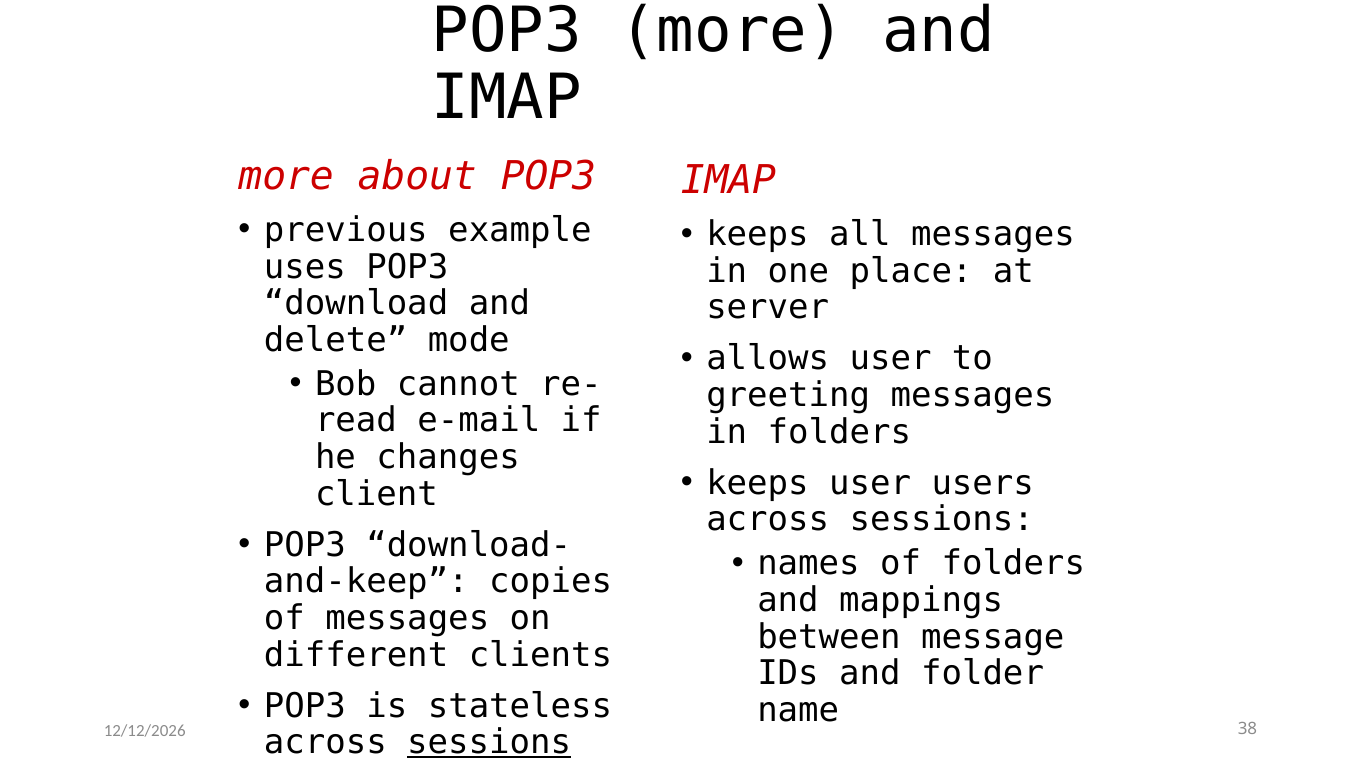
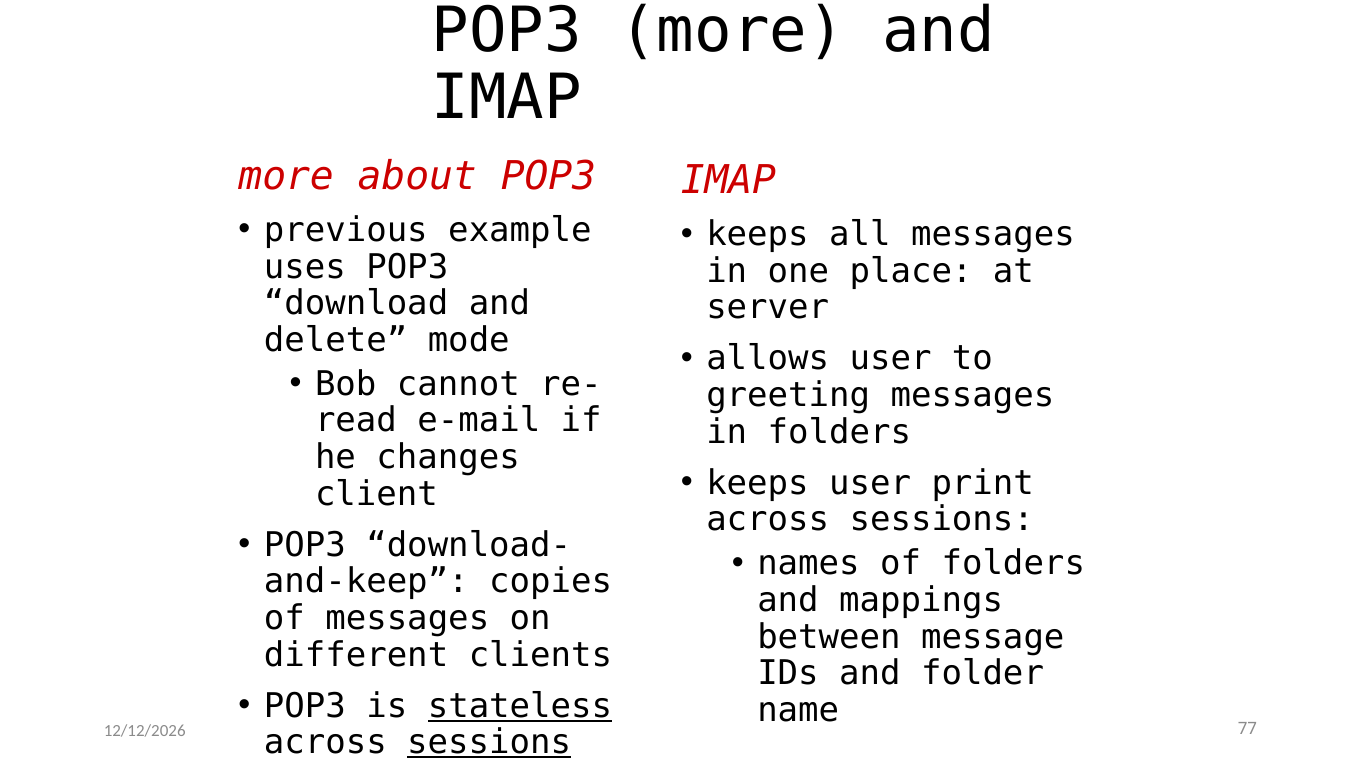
users: users -> print (983, 483)
stateless underline: none -> present (520, 707)
38: 38 -> 77 (1247, 730)
